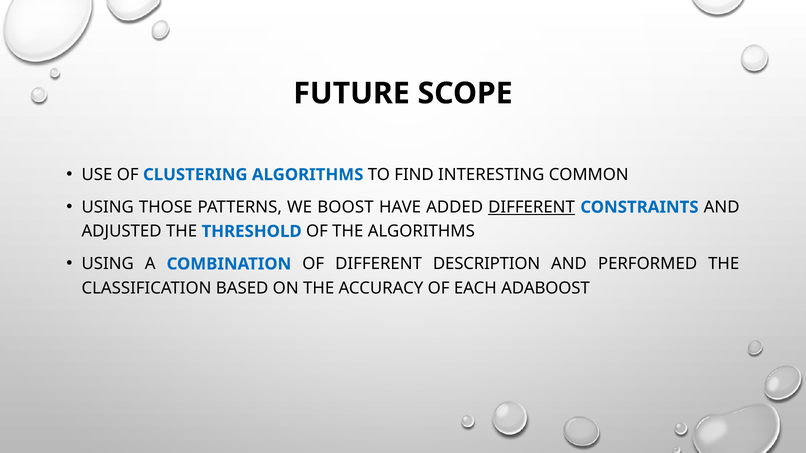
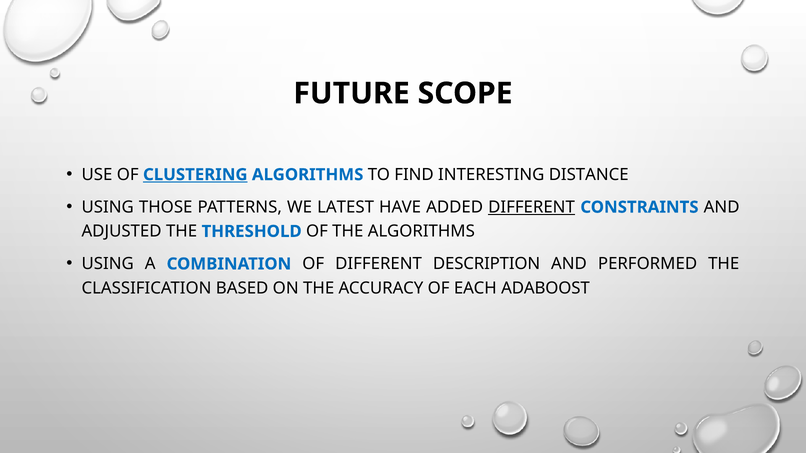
CLUSTERING underline: none -> present (195, 175)
COMMON: COMMON -> DISTANCE (589, 175)
BOOST: BOOST -> LATEST (346, 207)
